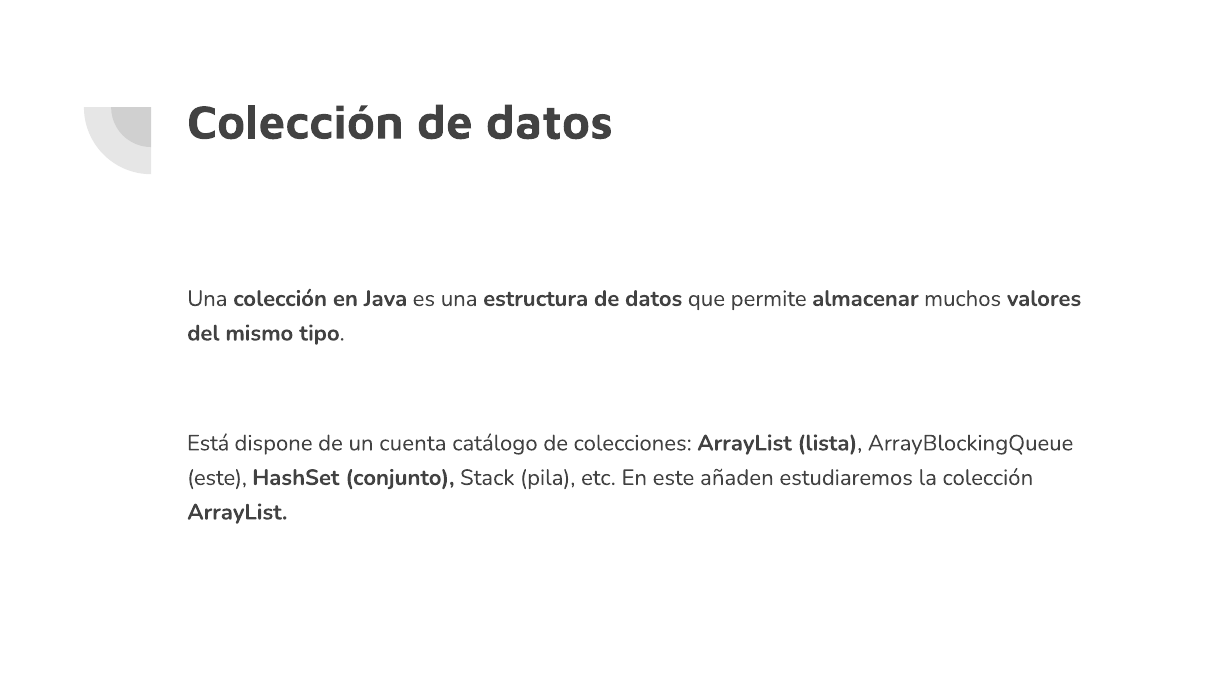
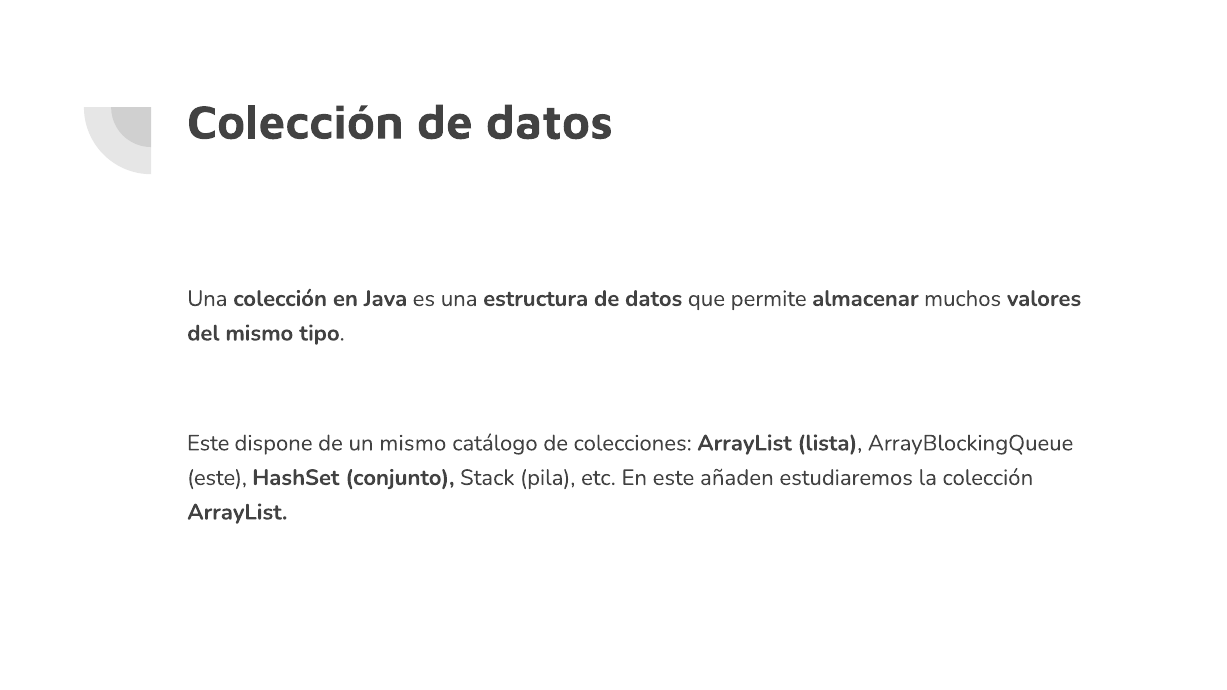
Está: Está -> Este (208, 443)
un cuenta: cuenta -> mismo (413, 443)
